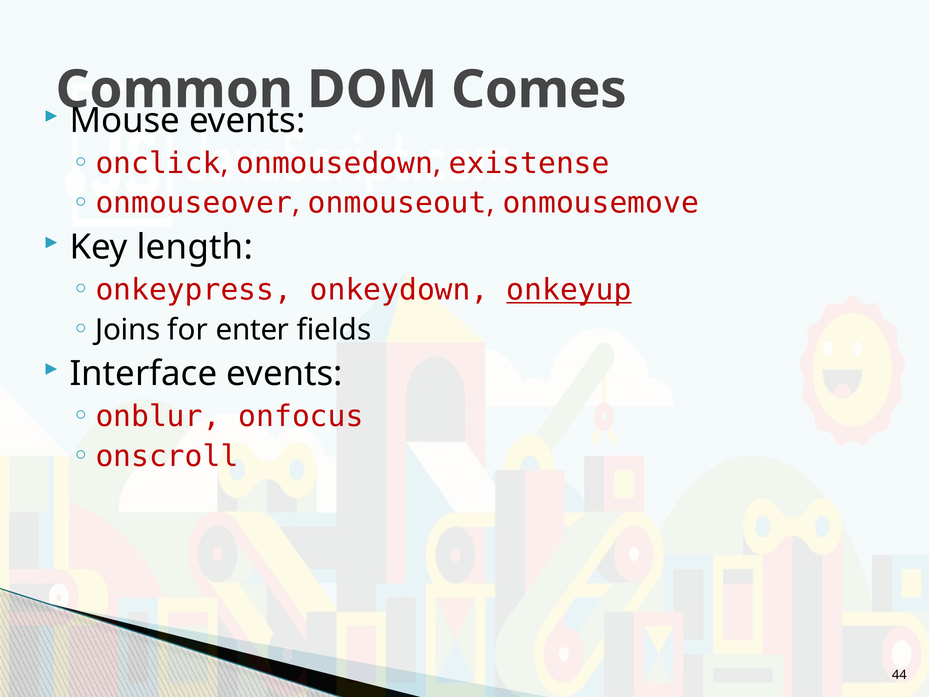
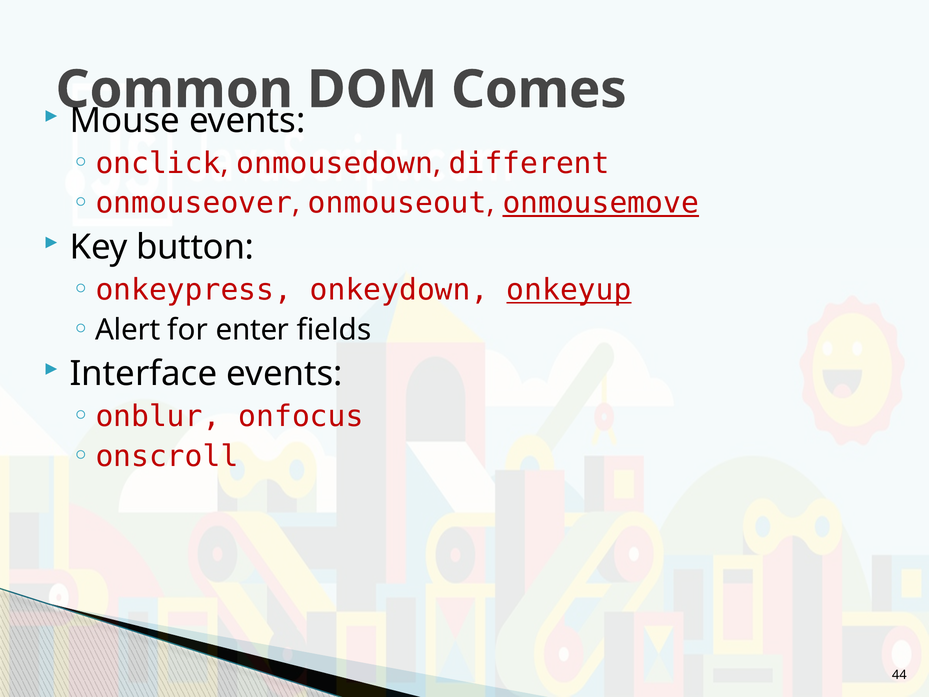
existense: existense -> different (529, 163)
onmousemove underline: none -> present (601, 203)
length: length -> button (195, 247)
Joins: Joins -> Alert (128, 330)
